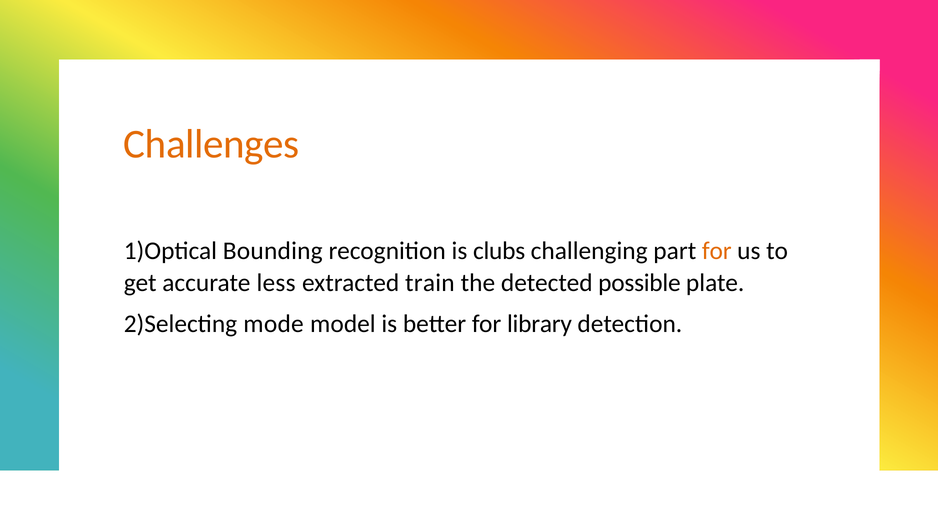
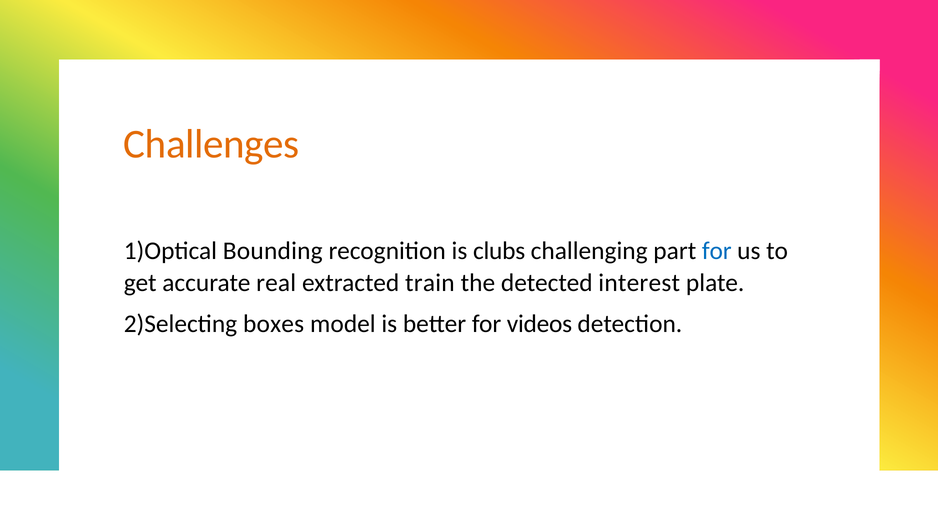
for colour: orange -> blue (717, 251)
less: less -> real (276, 283)
possible: possible -> interest (639, 283)
mode: mode -> boxes (274, 324)
library: library -> videos (539, 324)
